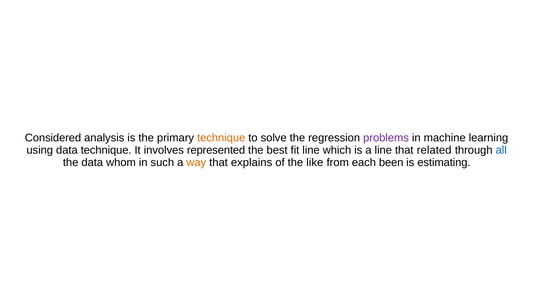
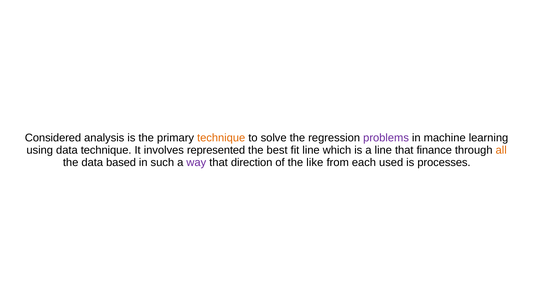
related: related -> finance (434, 150)
all colour: blue -> orange (501, 150)
whom: whom -> based (121, 163)
way colour: orange -> purple (196, 163)
explains: explains -> direction (252, 163)
been: been -> used (391, 163)
estimating: estimating -> processes (444, 163)
